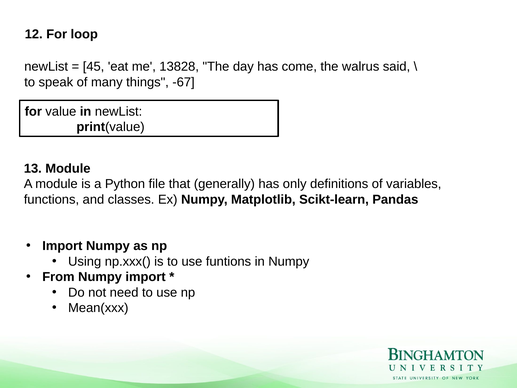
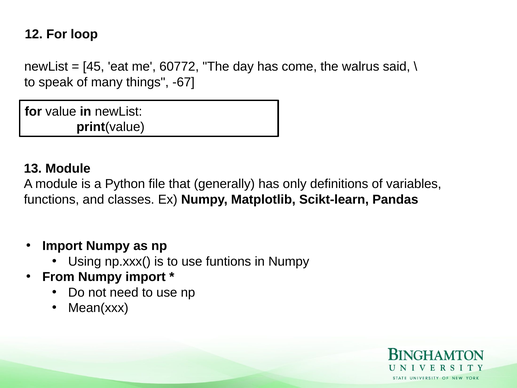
13828: 13828 -> 60772 (179, 67)
